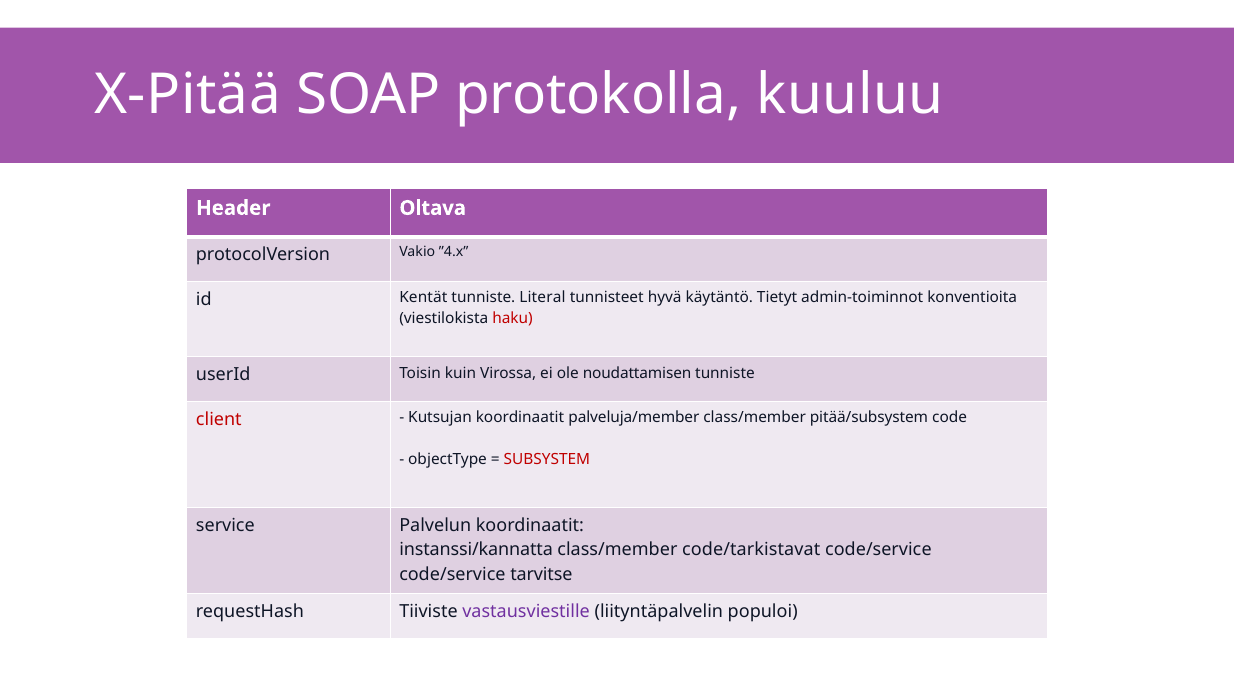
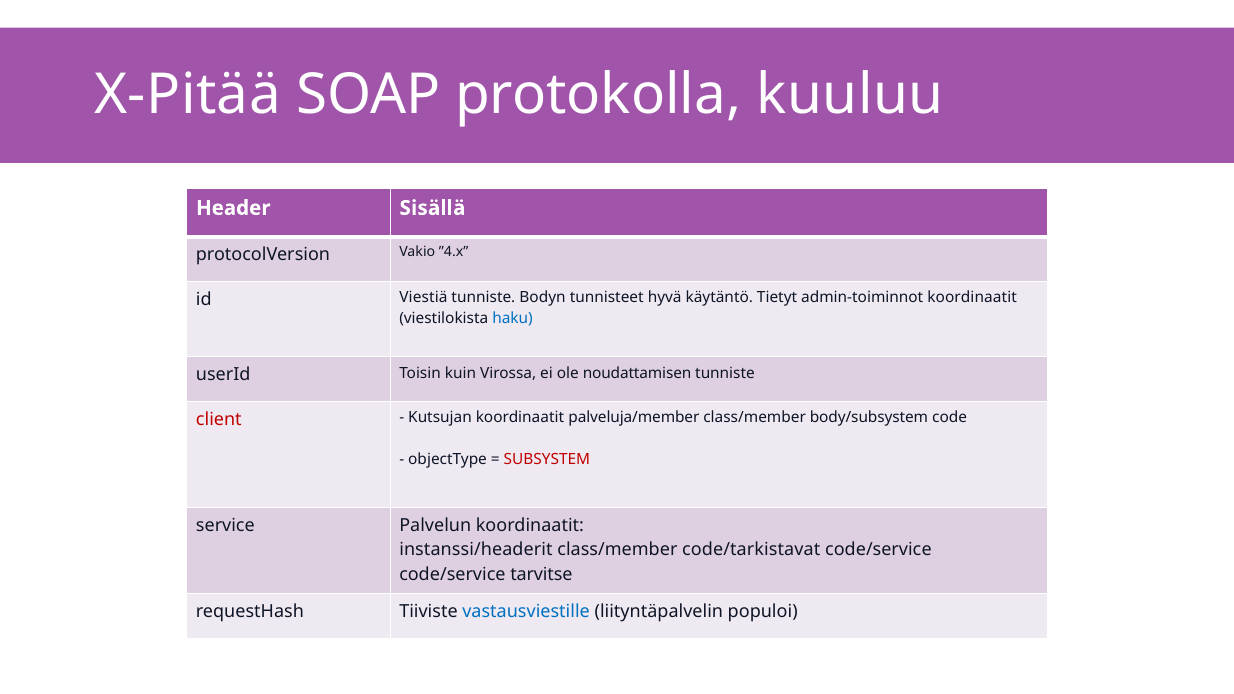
Oltava: Oltava -> Sisällä (432, 208)
Kentät: Kentät -> Viestiä (423, 297)
Literal: Literal -> Bodyn (543, 297)
admin-toiminnot konventioita: konventioita -> koordinaatit (972, 297)
haku colour: red -> blue (513, 318)
pitää/subsystem: pitää/subsystem -> body/subsystem (869, 417)
instanssi/kannatta: instanssi/kannatta -> instanssi/headerit (476, 550)
vastausviestille colour: purple -> blue (526, 612)
